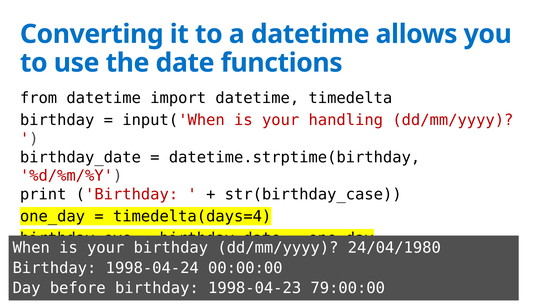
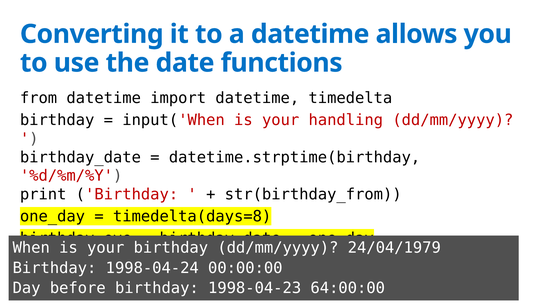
str(birthday_case: str(birthday_case -> str(birthday_from (313, 194)
timedelta(days=4: timedelta(days=4 -> timedelta(days=8 (192, 216)
24/04/1980: 24/04/1980 -> 24/04/1979 (394, 248)
79:00:00: 79:00:00 -> 64:00:00 (348, 288)
